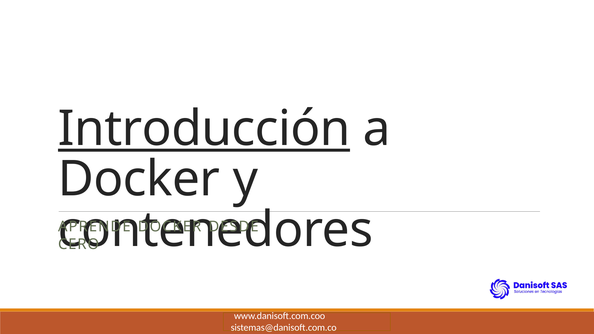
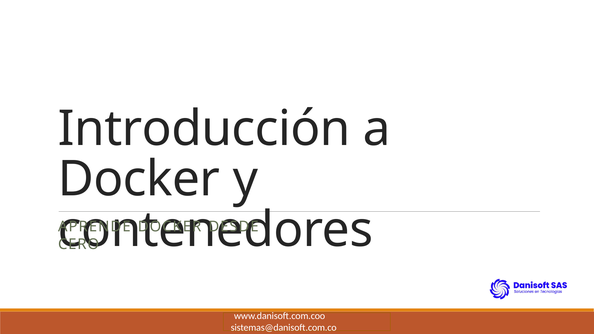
Introducción underline: present -> none (204, 129)
